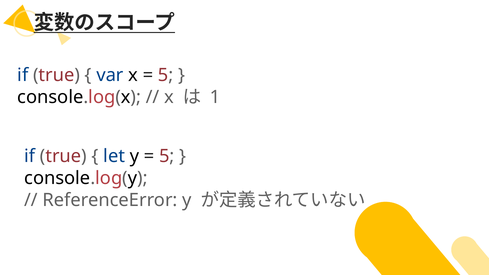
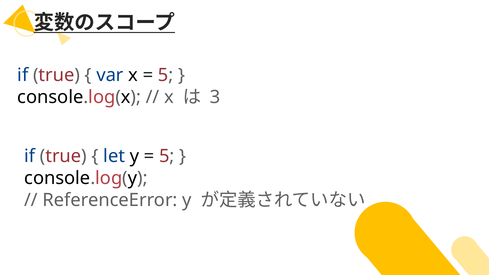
1: 1 -> 3 (215, 97)
